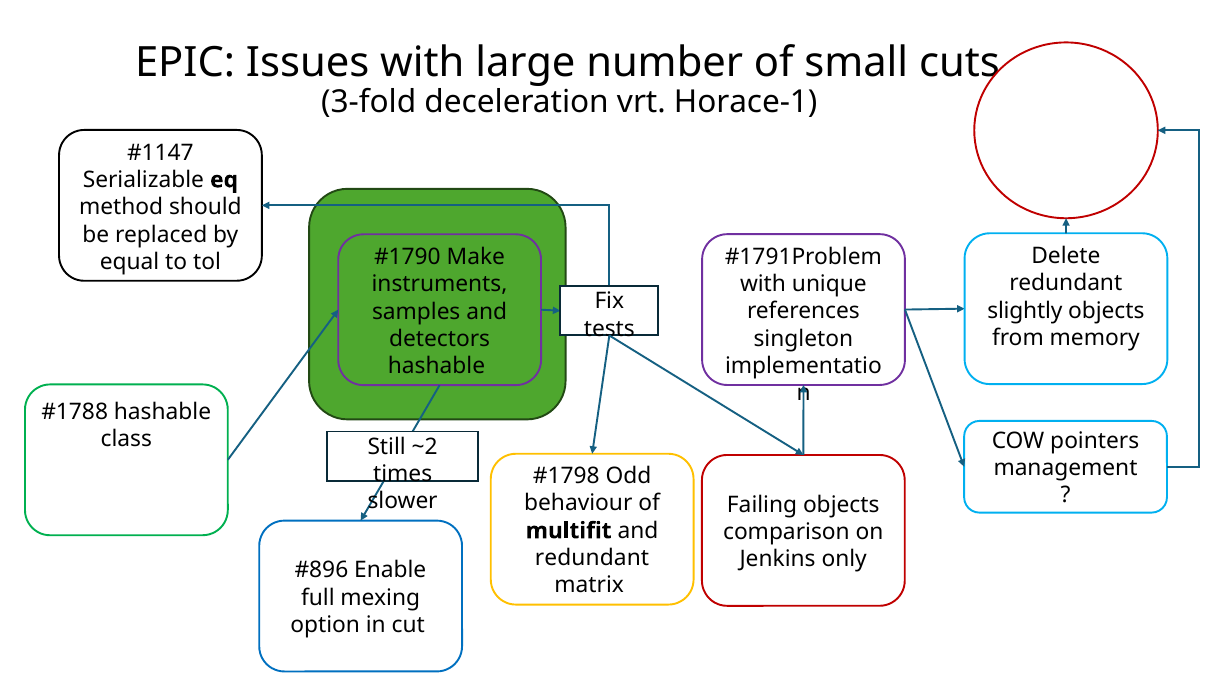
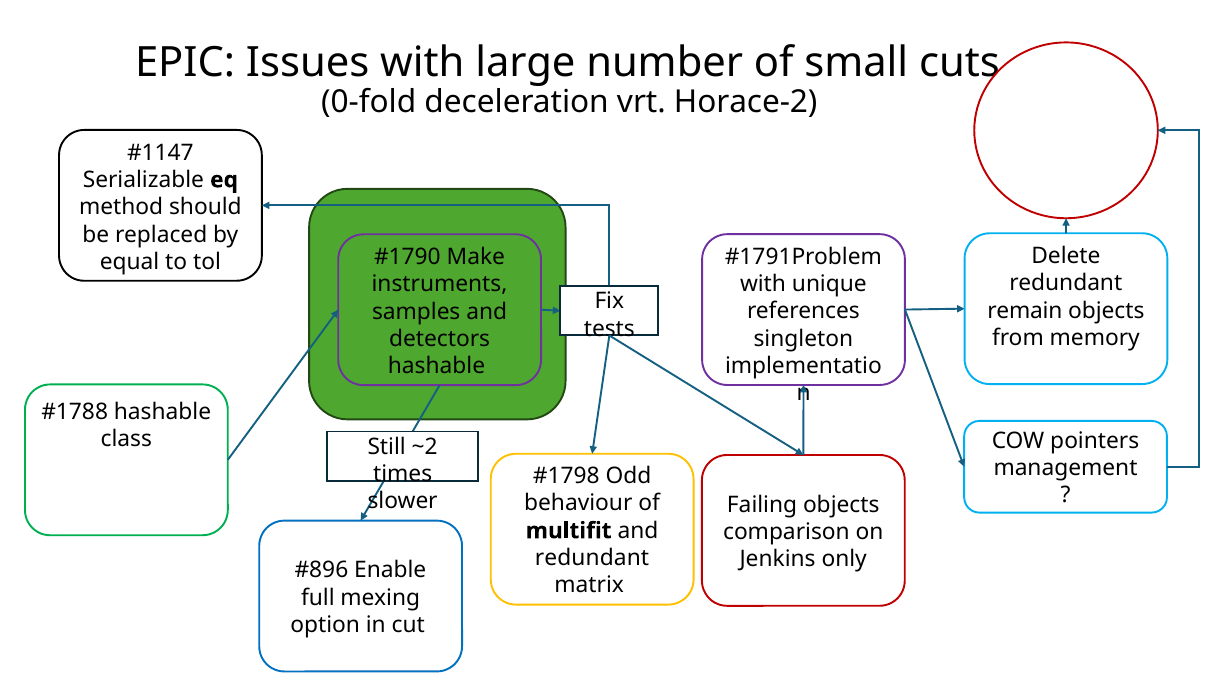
3-fold: 3-fold -> 0-fold (369, 102)
Horace-1: Horace-1 -> Horace-2 (746, 102)
slightly: slightly -> remain (1025, 310)
